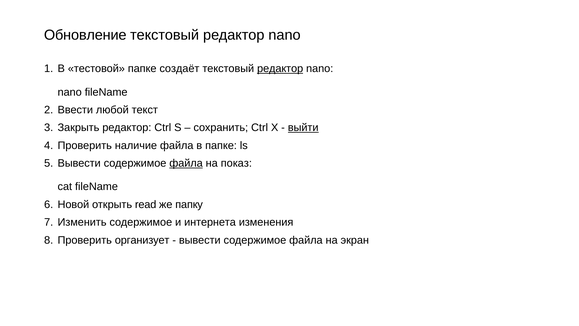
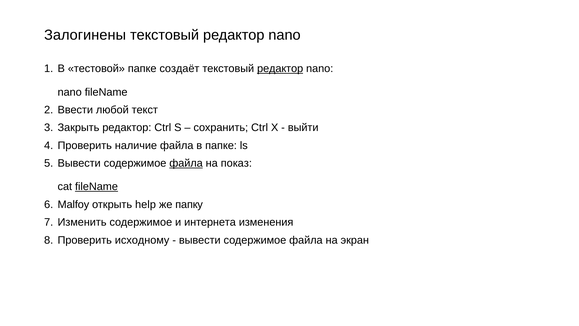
Обновление: Обновление -> Залогинены (85, 35)
выйти underline: present -> none (303, 128)
fileName underline: none -> present (96, 187)
Новой: Новой -> Malfoy (73, 204)
read: read -> help (146, 204)
организует: организует -> исходному (142, 240)
